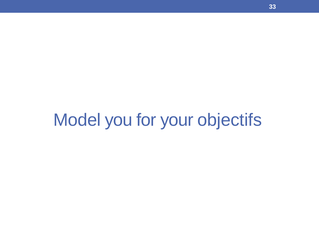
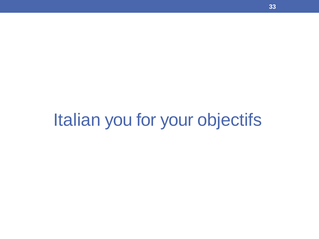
Model: Model -> Italian (77, 120)
